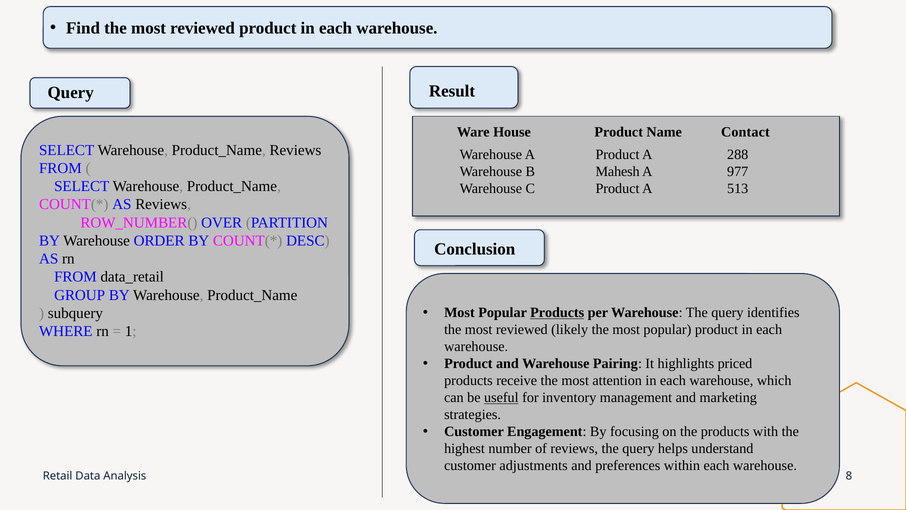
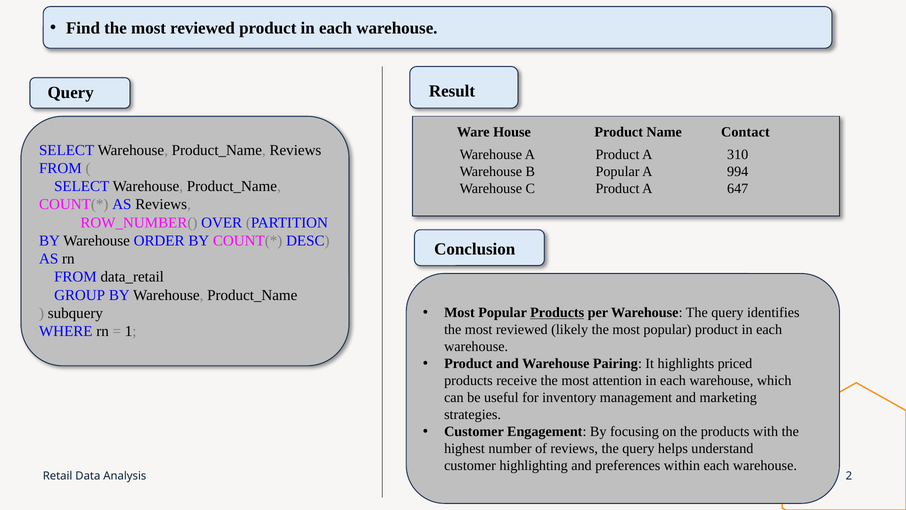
288: 288 -> 310 (738, 155)
B Mahesh: Mahesh -> Popular (618, 172)
977: 977 -> 994 (738, 172)
513: 513 -> 647 (738, 189)
useful underline: present -> none (501, 397)
adjustments: adjustments -> highlighting (534, 465)
8: 8 -> 2 (849, 475)
